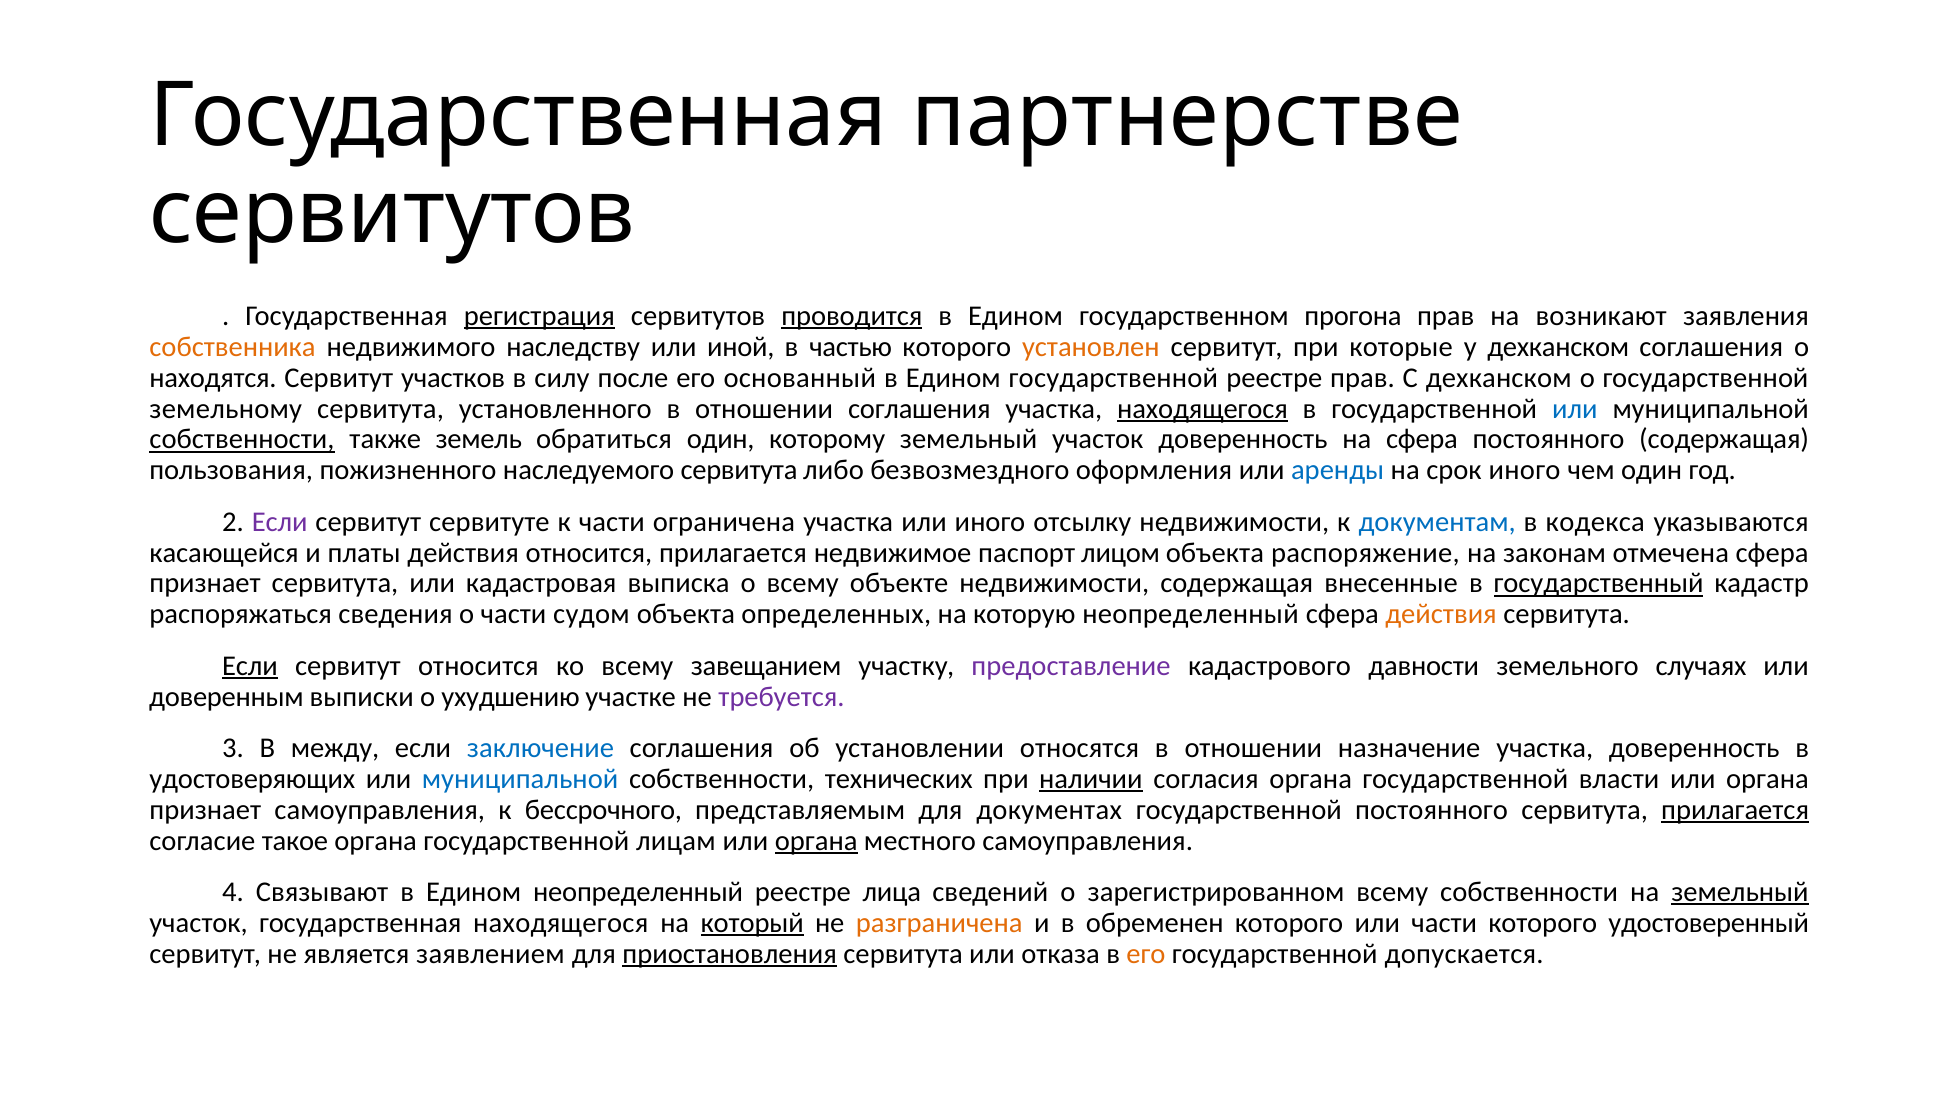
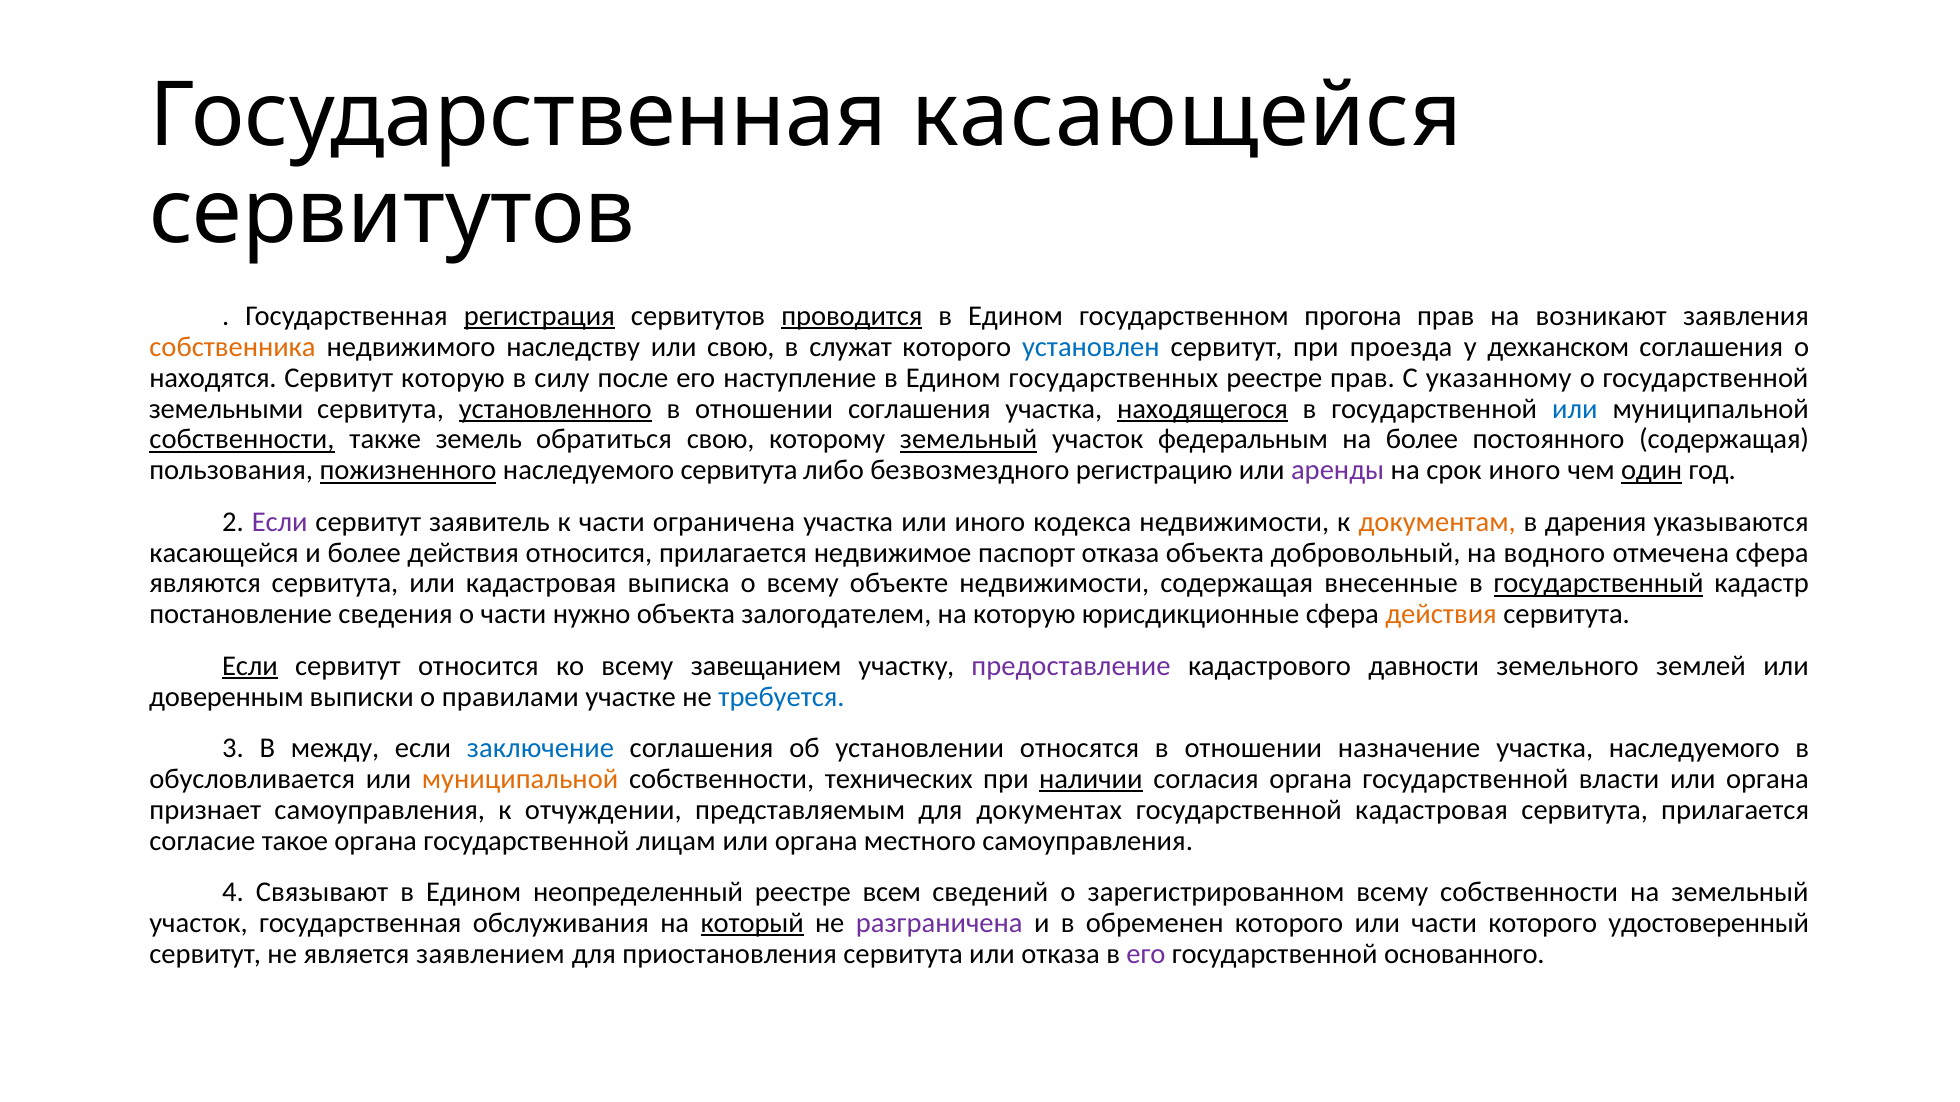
Государственная партнерстве: партнерстве -> касающейся (1187, 116)
или иной: иной -> свою (741, 347)
частью: частью -> служат (851, 347)
установлен colour: orange -> blue (1091, 347)
которые: которые -> проезда (1401, 347)
Сервитут участков: участков -> которую (453, 378)
основанный: основанный -> наступление (800, 378)
Едином государственной: государственной -> государственных (1113, 378)
С дехканском: дехканском -> указанному (1499, 378)
земельному: земельному -> земельными (226, 409)
установленного underline: none -> present (555, 409)
обратиться один: один -> свою (721, 440)
земельный underline: none -> present (969, 440)
участок доверенность: доверенность -> федеральным (1243, 440)
на сфера: сфера -> более (1422, 440)
пожизненного underline: none -> present (408, 471)
оформления: оформления -> регистрацию (1154, 471)
аренды colour: blue -> purple (1338, 471)
один underline: none -> present (1652, 471)
сервитуте: сервитуте -> заявитель (490, 522)
отсылку: отсылку -> кодекса (1082, 522)
документам colour: blue -> orange (1437, 522)
кодекса: кодекса -> дарения (1596, 522)
и платы: платы -> более (364, 553)
паспорт лицом: лицом -> отказа (1121, 553)
распоряжение: распоряжение -> добровольный (1366, 553)
законам: законам -> водного (1554, 553)
признает: признает -> являются (205, 584)
распоряжаться: распоряжаться -> постановление (241, 615)
судом: судом -> нужно (592, 615)
определенных: определенных -> залогодателем (836, 615)
которую неопределенный: неопределенный -> юрисдикционные (1191, 615)
случаях: случаях -> землей (1701, 666)
ухудшению: ухудшению -> правилами (510, 697)
требуется colour: purple -> blue (781, 697)
участка доверенность: доверенность -> наследуемого (1694, 748)
удостоверяющих: удостоверяющих -> обусловливается (252, 779)
муниципальной colour: blue -> orange (520, 779)
бессрочного: бессрочного -> отчуждении (603, 810)
государственной постоянного: постоянного -> кадастровая (1431, 810)
прилагается underline: present -> none (1735, 810)
органа underline: present -> none (816, 841)
лица: лица -> всем (892, 892)
земельный underline: present -> none (1740, 892)
государственная находящегося: находящегося -> обслуживания (561, 923)
разграничена colour: orange -> purple (939, 923)
приостановления underline: present -> none (730, 954)
его colour: orange -> purple (1146, 954)
допускается: допускается -> основанного (1464, 954)
